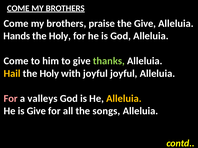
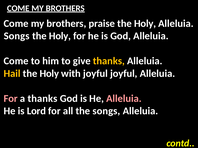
praise the Give: Give -> Holy (145, 24)
Hands: Hands -> Songs (17, 36)
thanks colour: light green -> yellow (109, 61)
a valleys: valleys -> thanks (42, 99)
Alleluia colour: yellow -> pink (124, 99)
is Give: Give -> Lord (36, 111)
